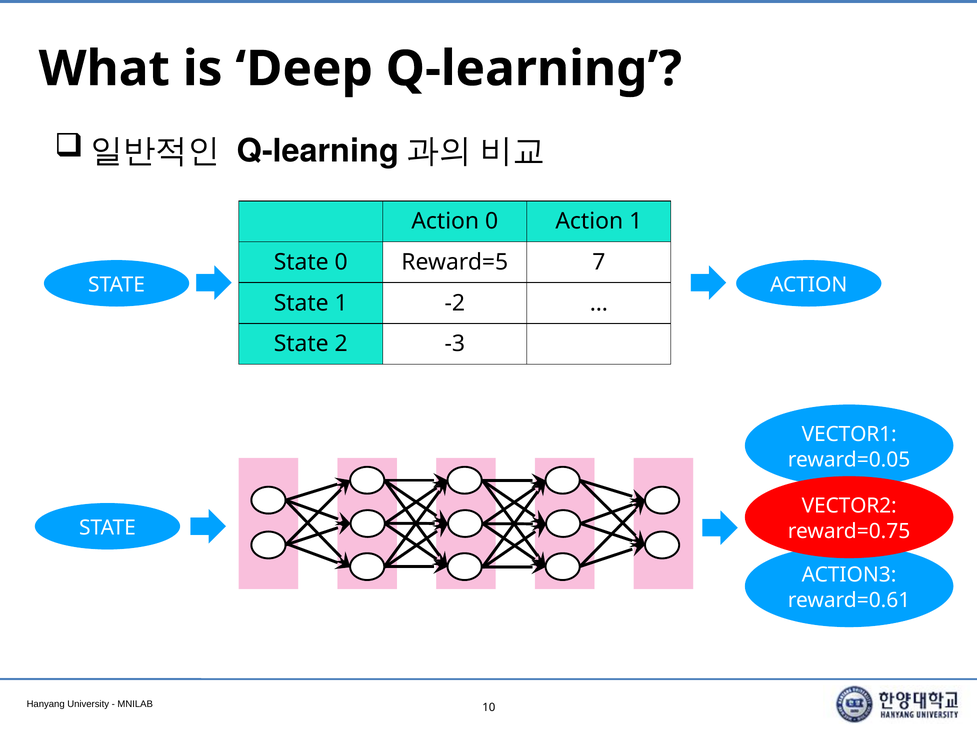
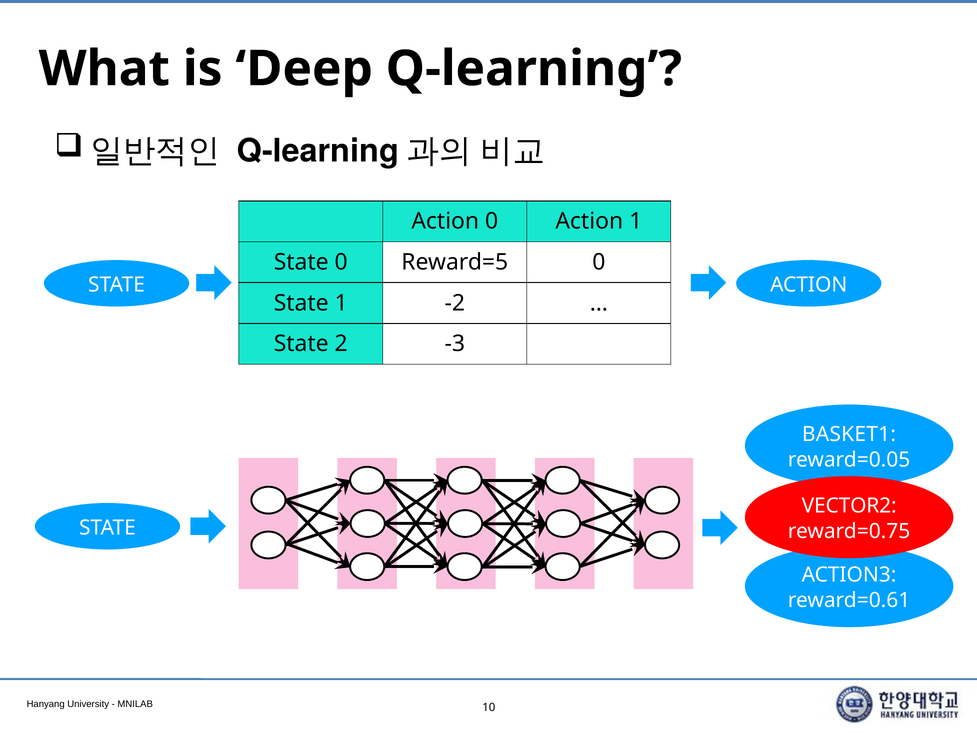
Reward=5 7: 7 -> 0 (599, 262)
VECTOR1: VECTOR1 -> BASKET1 (849, 434)
